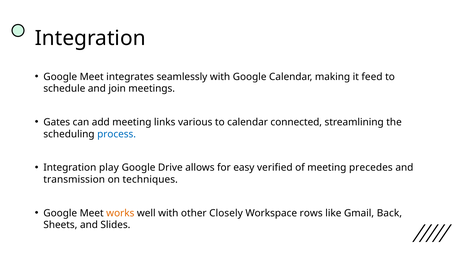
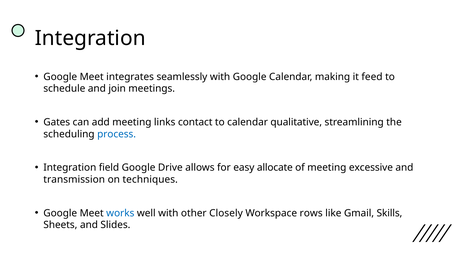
various: various -> contact (195, 122)
connected: connected -> qualitative (296, 122)
play: play -> field (109, 168)
verified: verified -> allocate (275, 168)
precedes: precedes -> excessive (371, 168)
works colour: orange -> blue (120, 213)
Back: Back -> Skills (389, 213)
